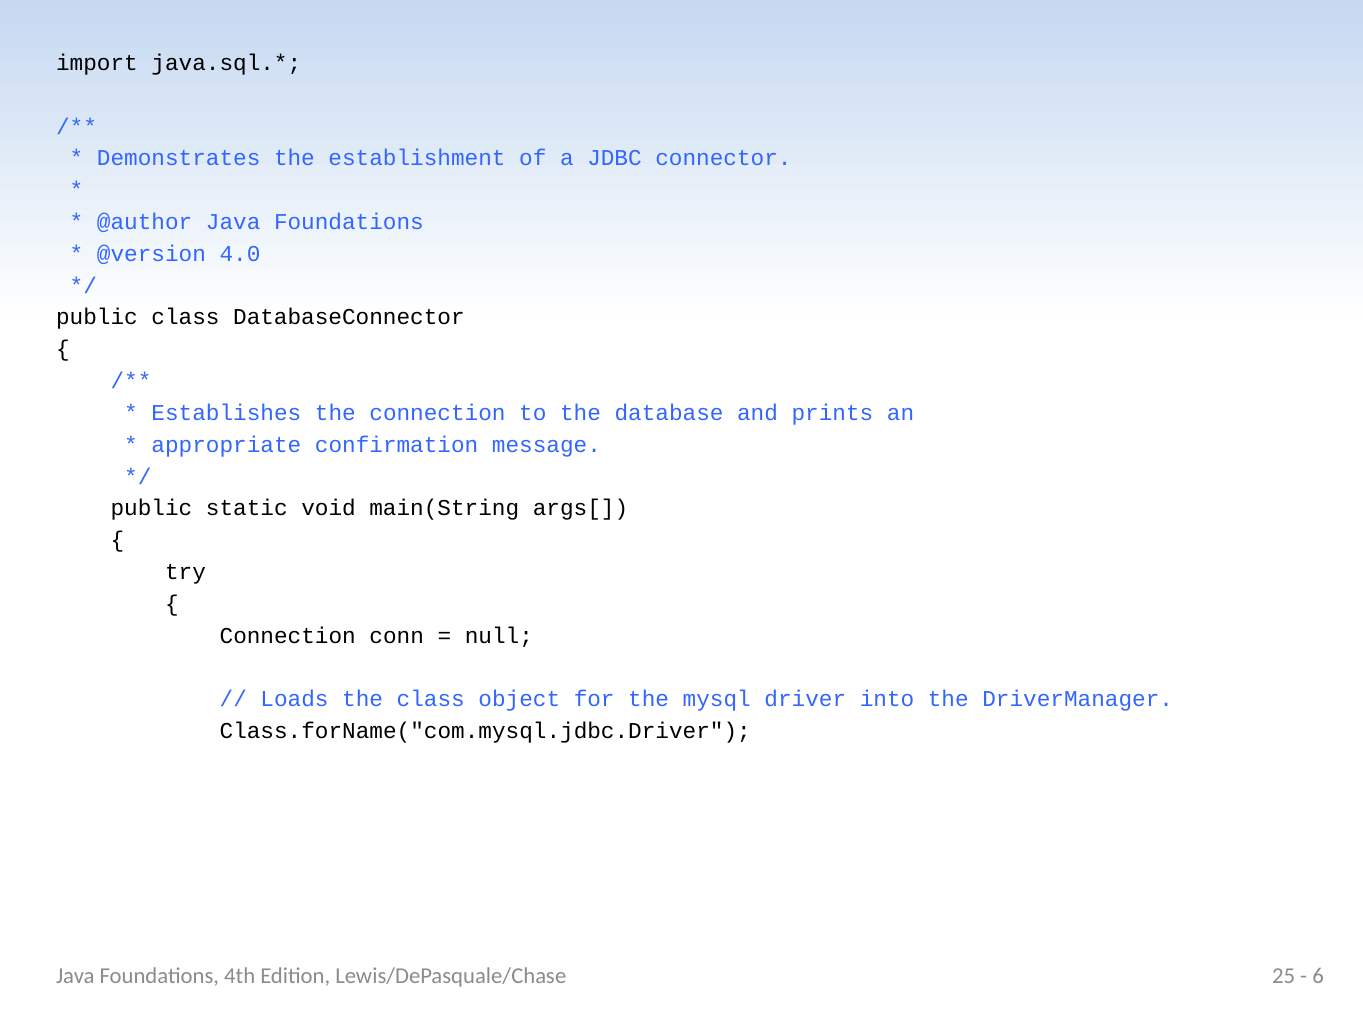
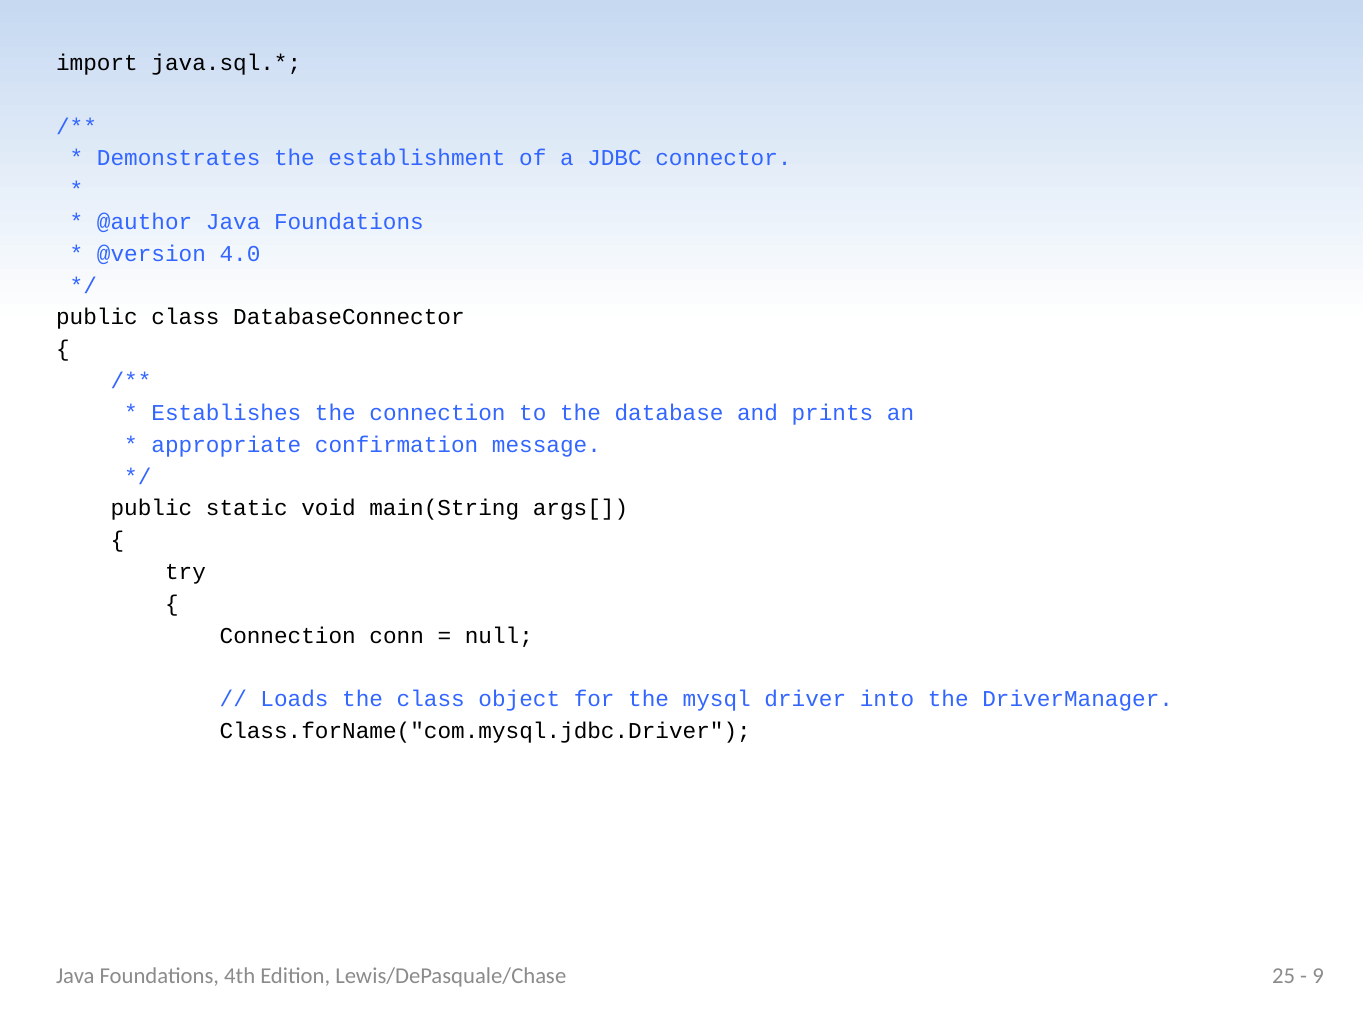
6: 6 -> 9 (1318, 976)
